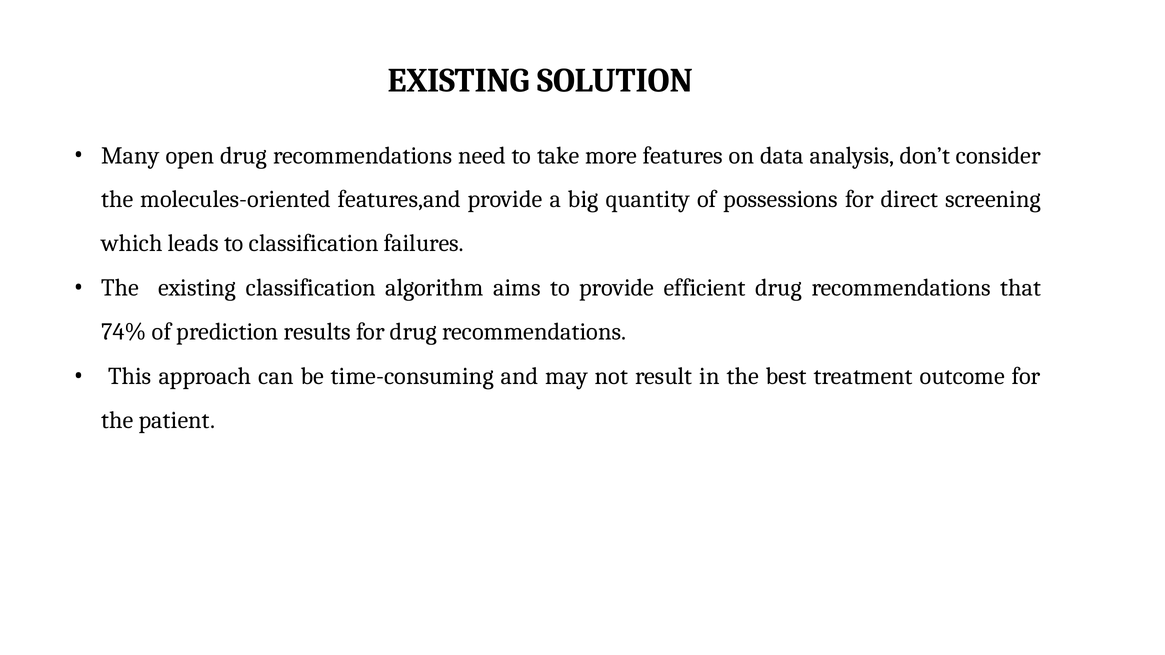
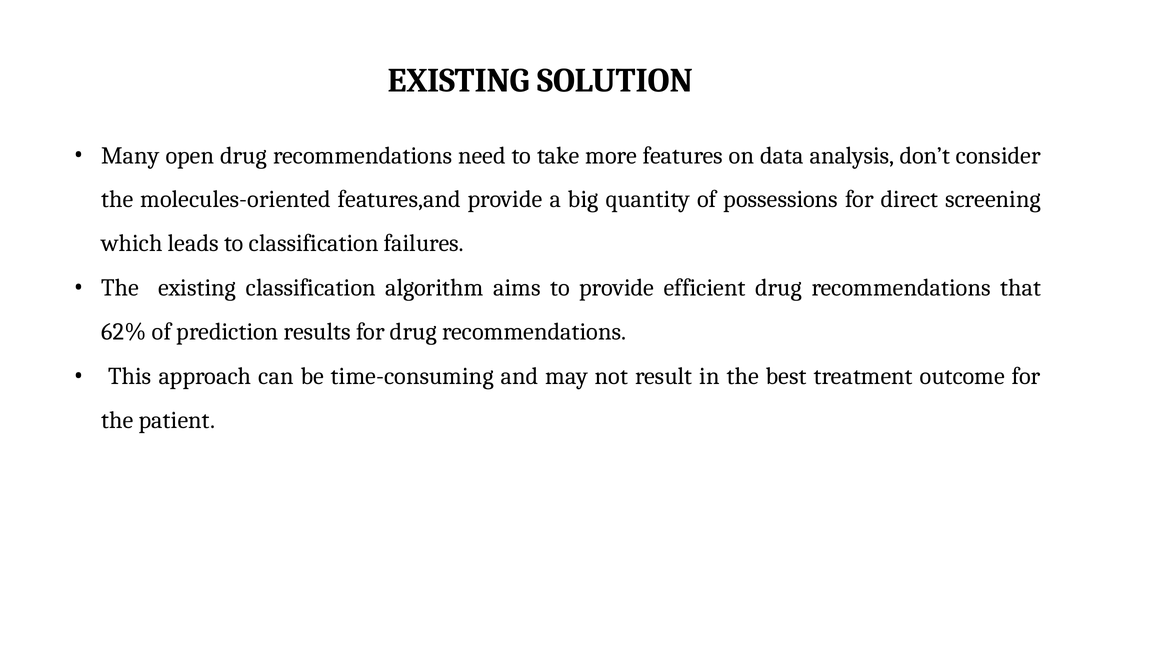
74%: 74% -> 62% (124, 332)
